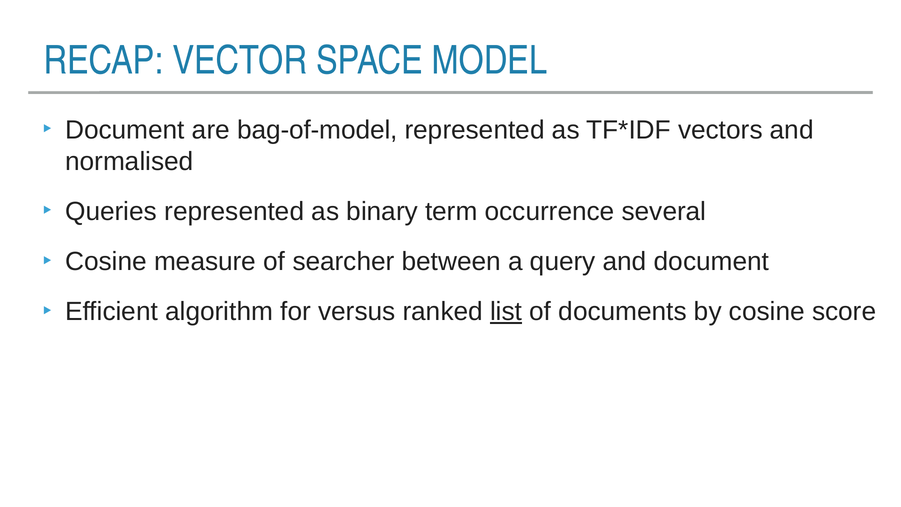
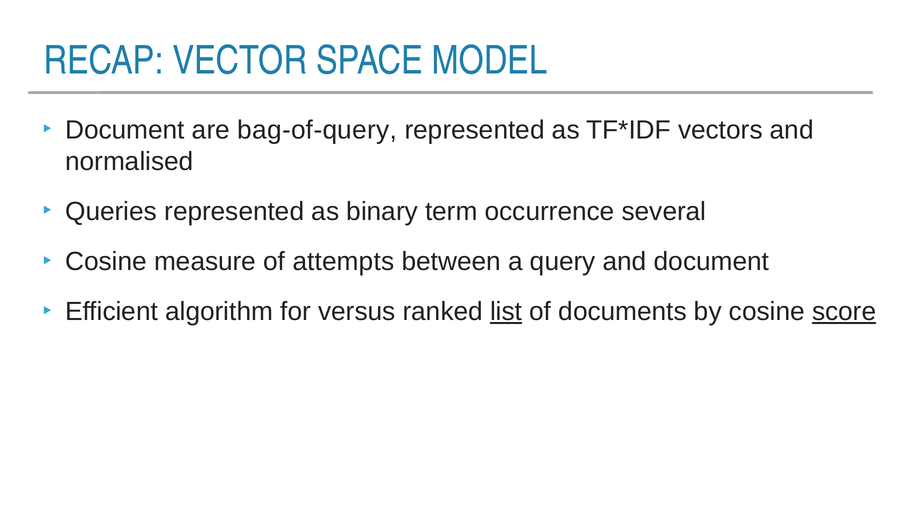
bag-of-model: bag-of-model -> bag-of-query (317, 130)
searcher: searcher -> attempts (343, 262)
score underline: none -> present (844, 312)
